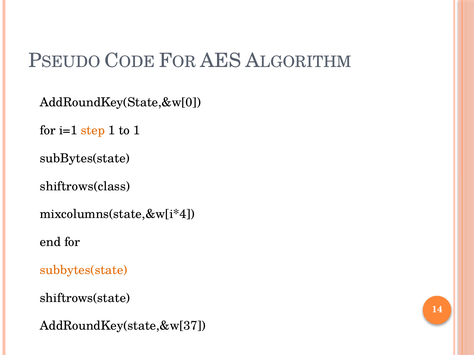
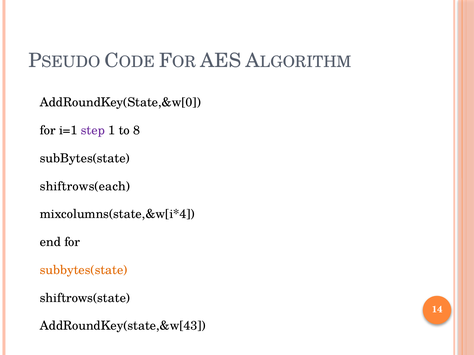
step colour: orange -> purple (93, 131)
to 1: 1 -> 8 (137, 131)
shiftrows(class: shiftrows(class -> shiftrows(each (85, 187)
AddRoundKey(state,&w[37: AddRoundKey(state,&w[37 -> AddRoundKey(state,&w[43 (123, 326)
